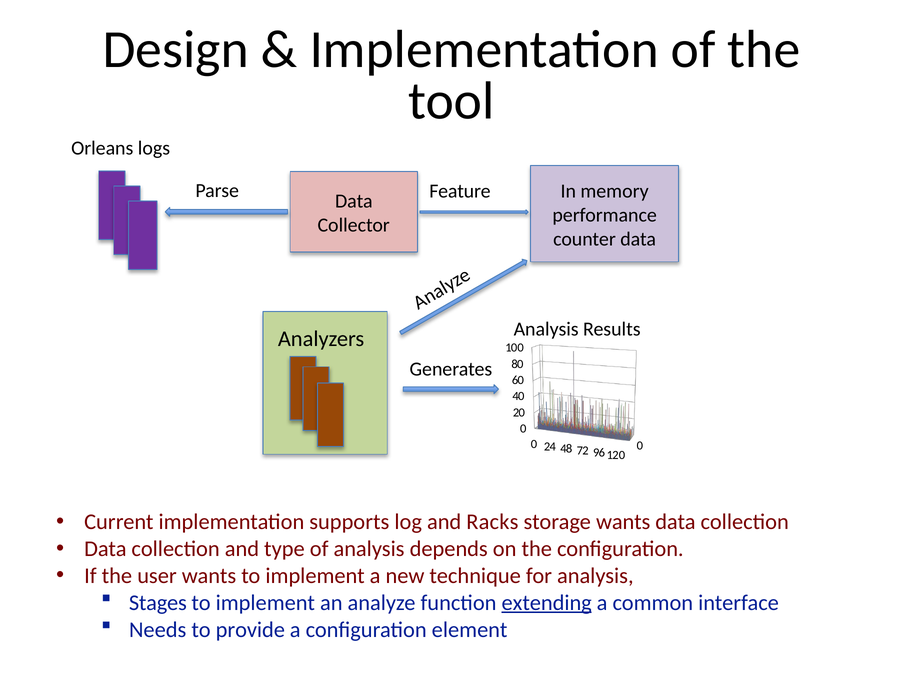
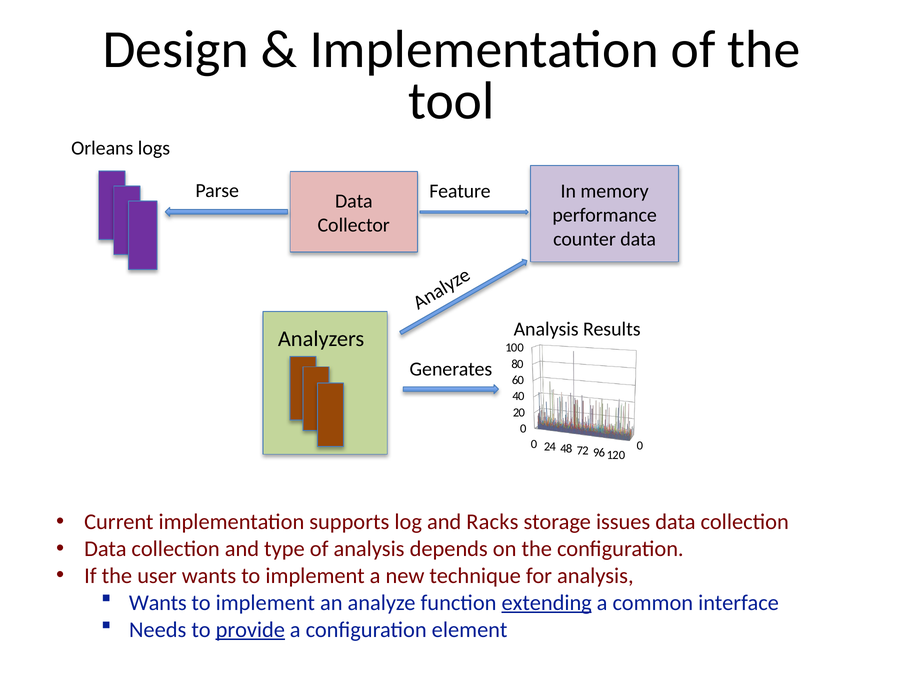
storage wants: wants -> issues (623, 522)
Stages: Stages -> Wants (158, 603)
provide underline: none -> present (250, 630)
